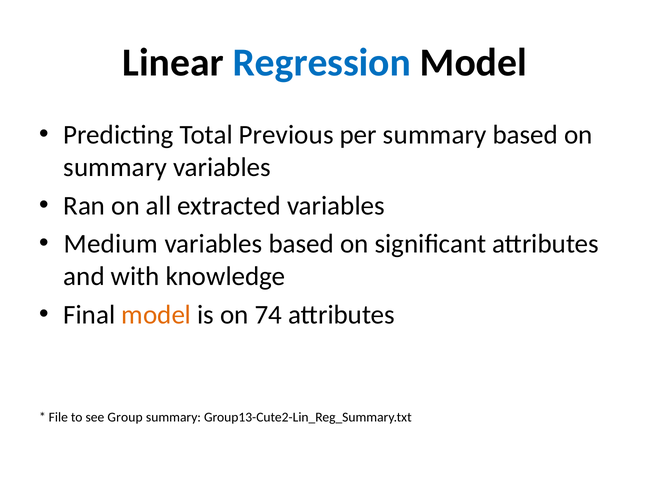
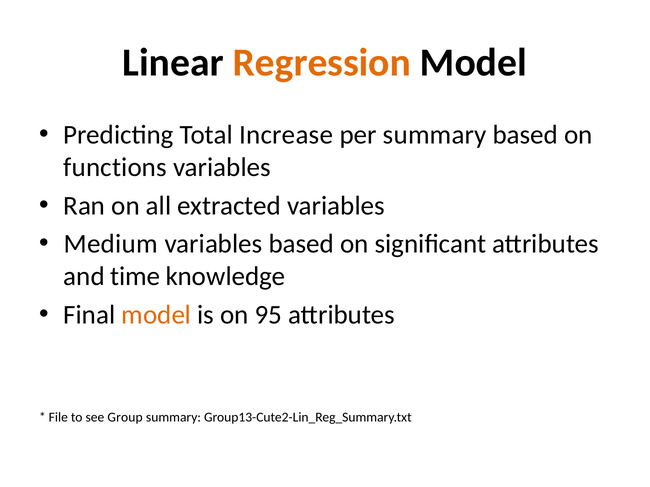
Regression colour: blue -> orange (322, 63)
Previous: Previous -> Increase (286, 135)
summary: summary -> functions (115, 168)
with: with -> time (135, 277)
74: 74 -> 95 (268, 315)
